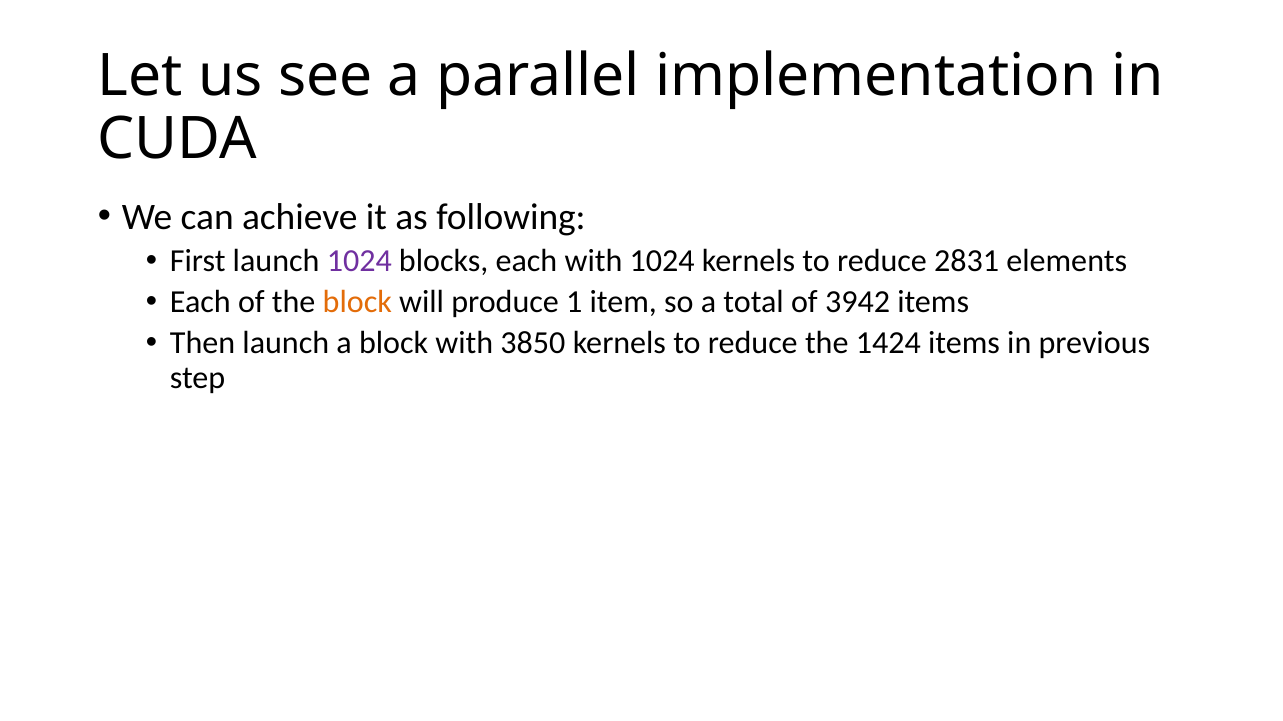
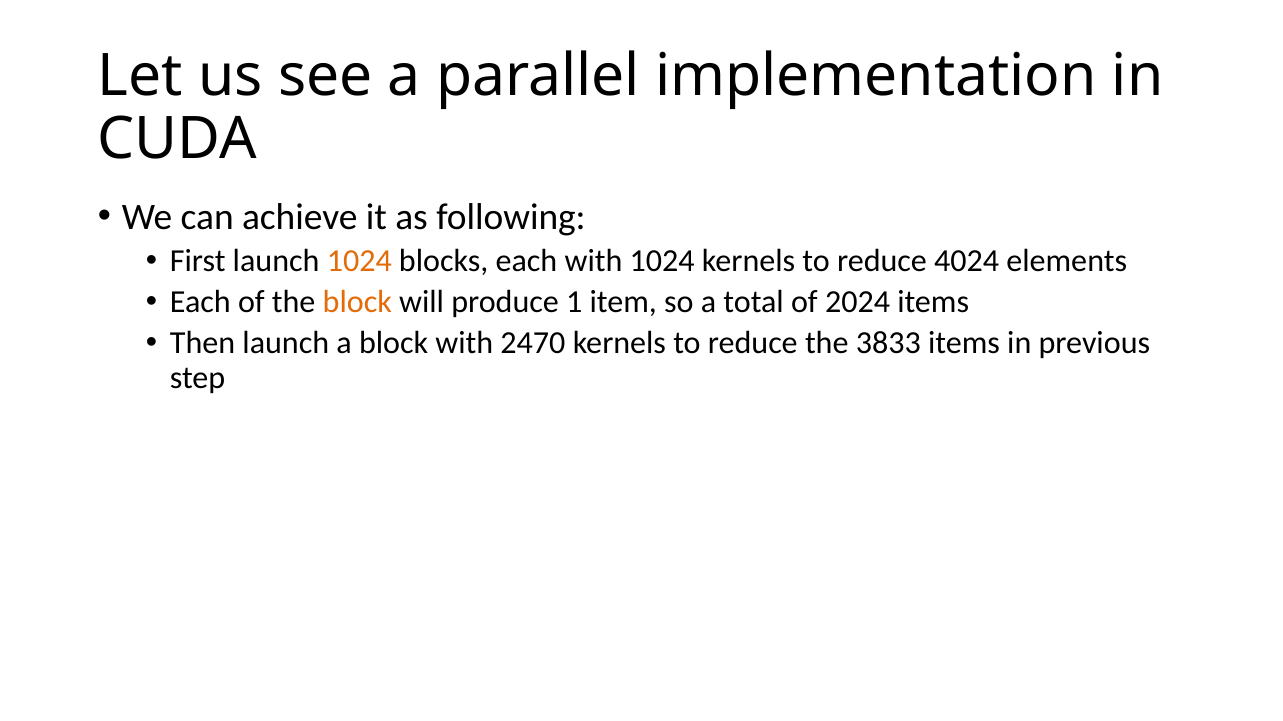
1024 colour: purple -> orange (359, 261)
2831: 2831 -> 4024 (967, 261)
3942: 3942 -> 2024 (858, 302)
3850: 3850 -> 2470 (533, 344)
1424: 1424 -> 3833 (888, 344)
